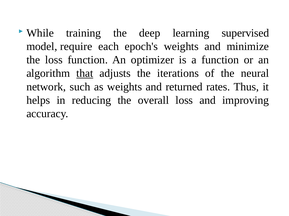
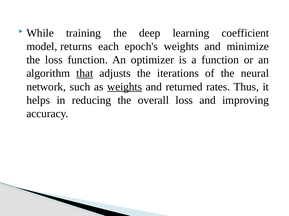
supervised: supervised -> coefficient (245, 33)
require: require -> returns (76, 47)
weights underline: none -> present (125, 87)
